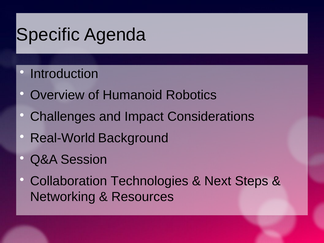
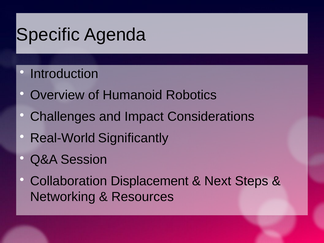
Background: Background -> Significantly (133, 138)
Technologies: Technologies -> Displacement (150, 181)
